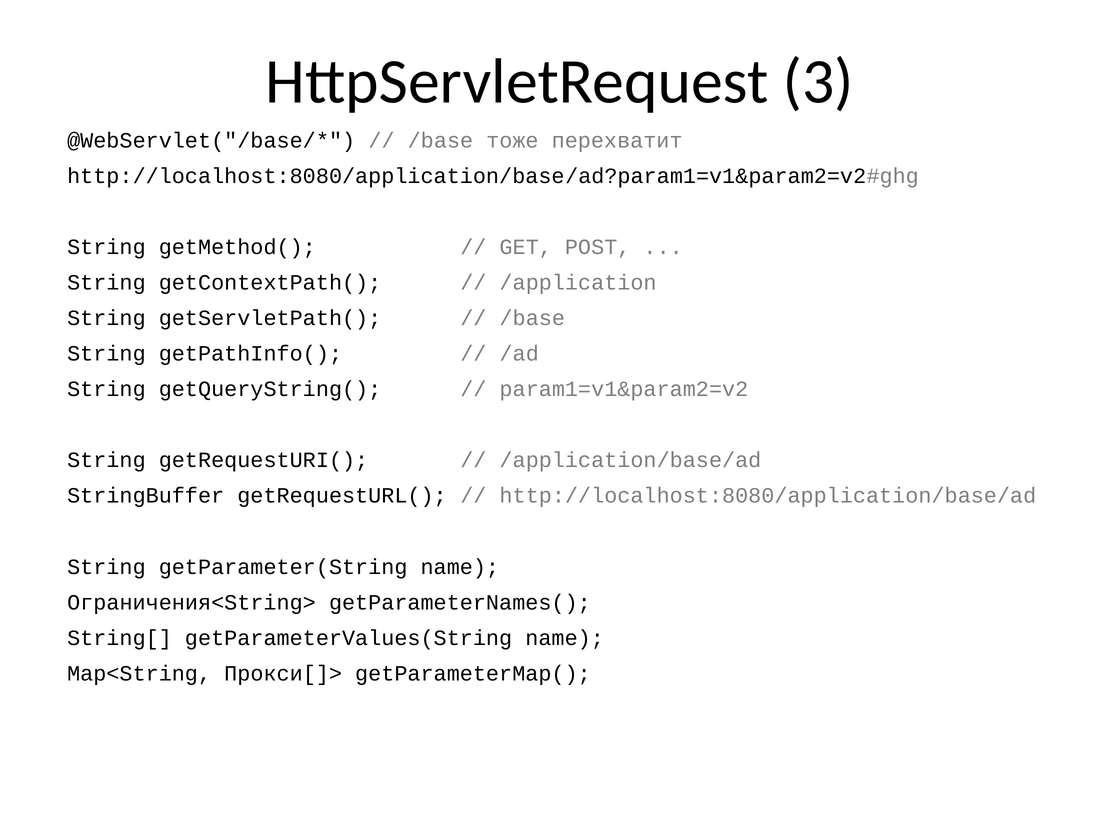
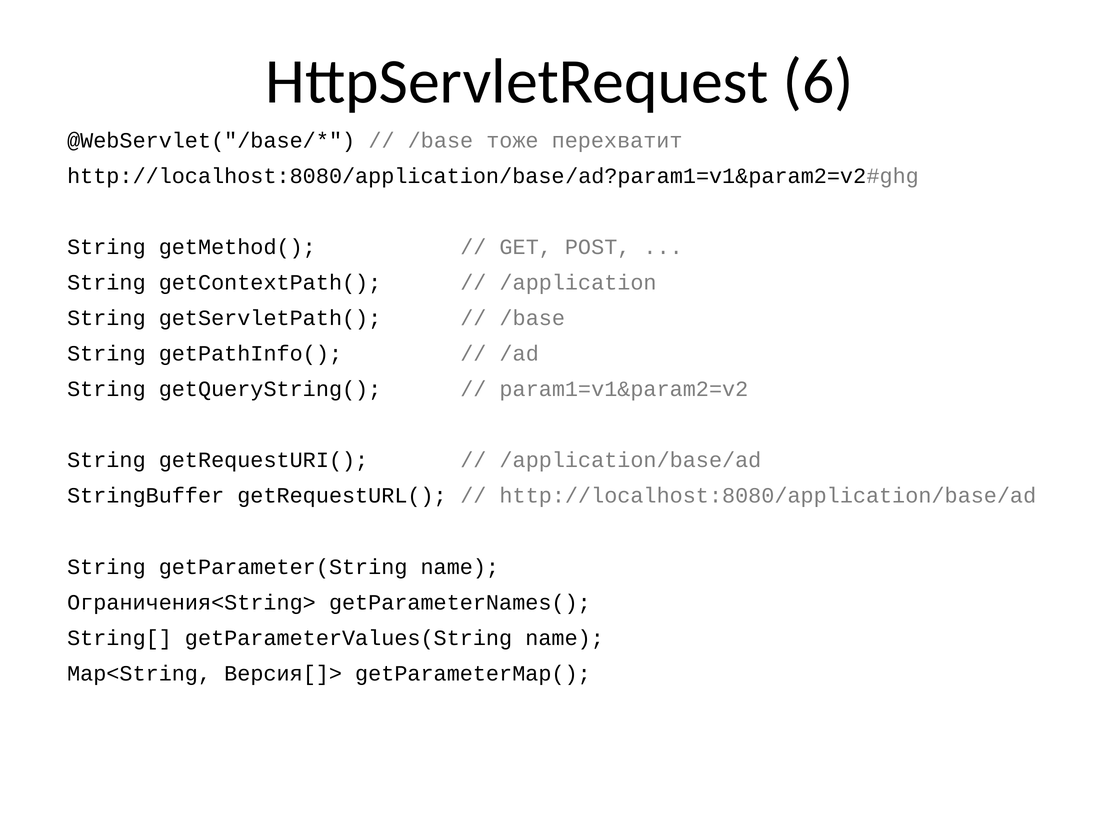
3: 3 -> 6 (818, 82)
Прокси[]>: Прокси[]> -> Версия[]> (283, 673)
